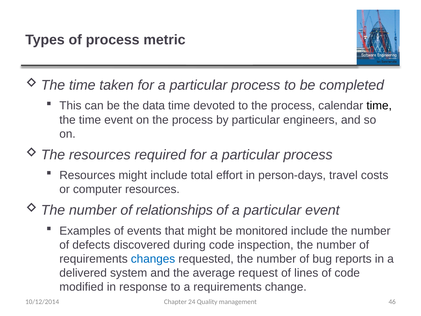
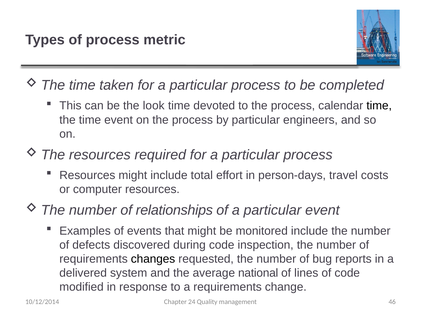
data: data -> look (154, 106)
changes colour: blue -> black (153, 259)
request: request -> national (258, 273)
